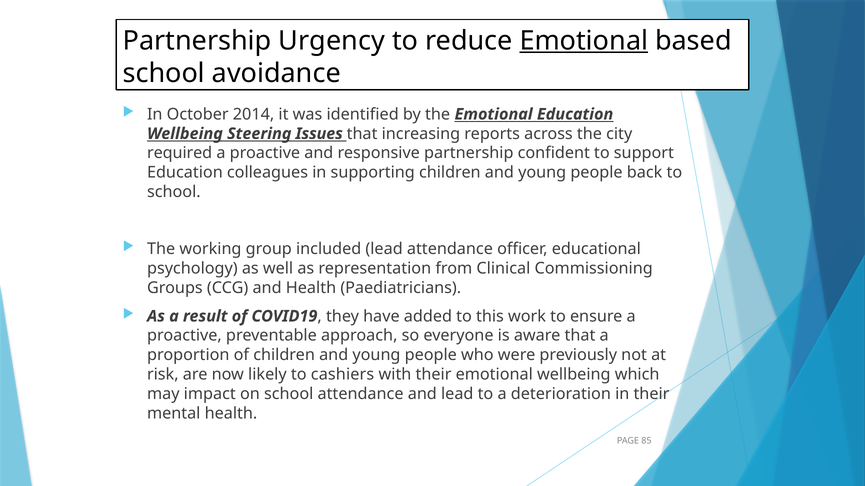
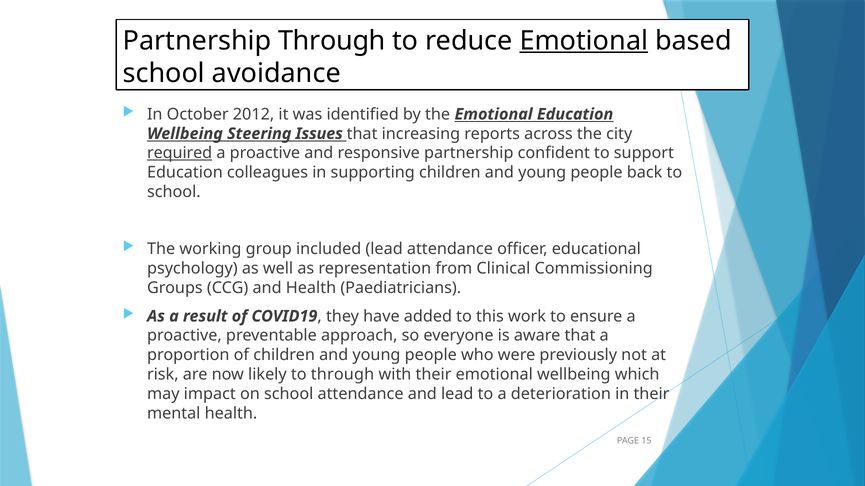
Partnership Urgency: Urgency -> Through (332, 41)
2014: 2014 -> 2012 (254, 114)
required underline: none -> present (180, 153)
to cashiers: cashiers -> through (343, 375)
85: 85 -> 15 (646, 441)
